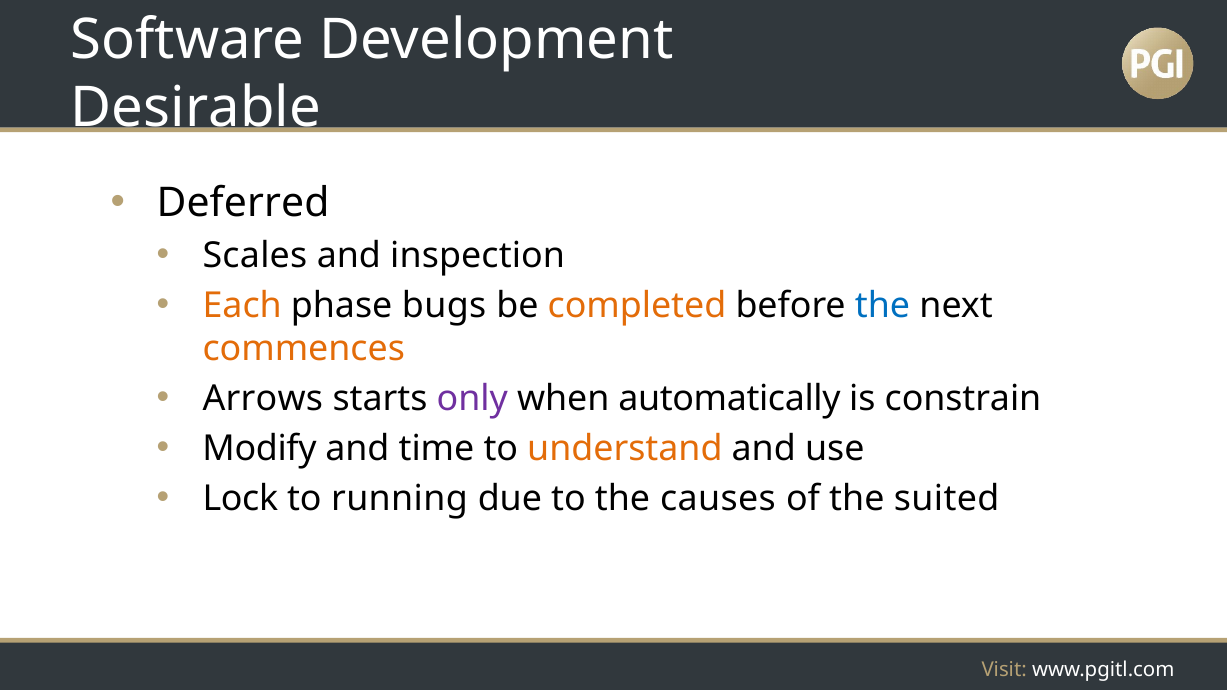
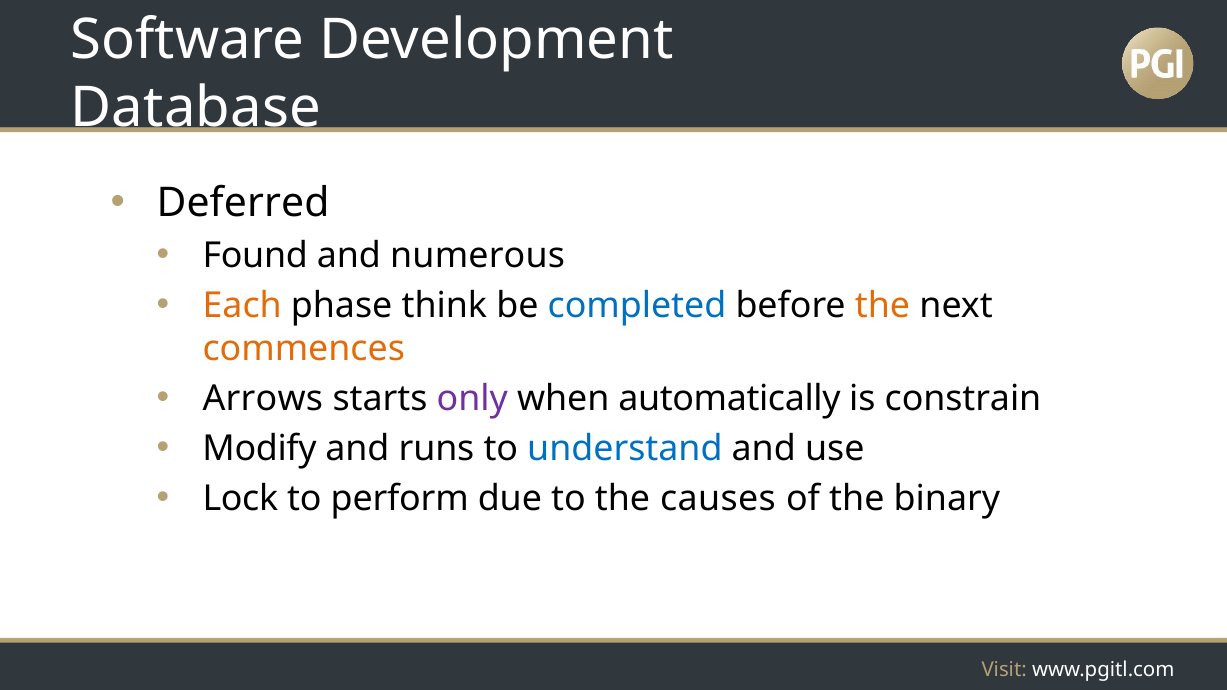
Desirable: Desirable -> Database (196, 108)
Scales: Scales -> Found (255, 256)
inspection: inspection -> numerous (478, 256)
bugs: bugs -> think (444, 306)
completed colour: orange -> blue (637, 306)
the colour: blue -> orange (883, 306)
time: time -> runs (437, 449)
understand colour: orange -> blue (625, 449)
running: running -> perform (400, 499)
suited: suited -> binary (947, 499)
